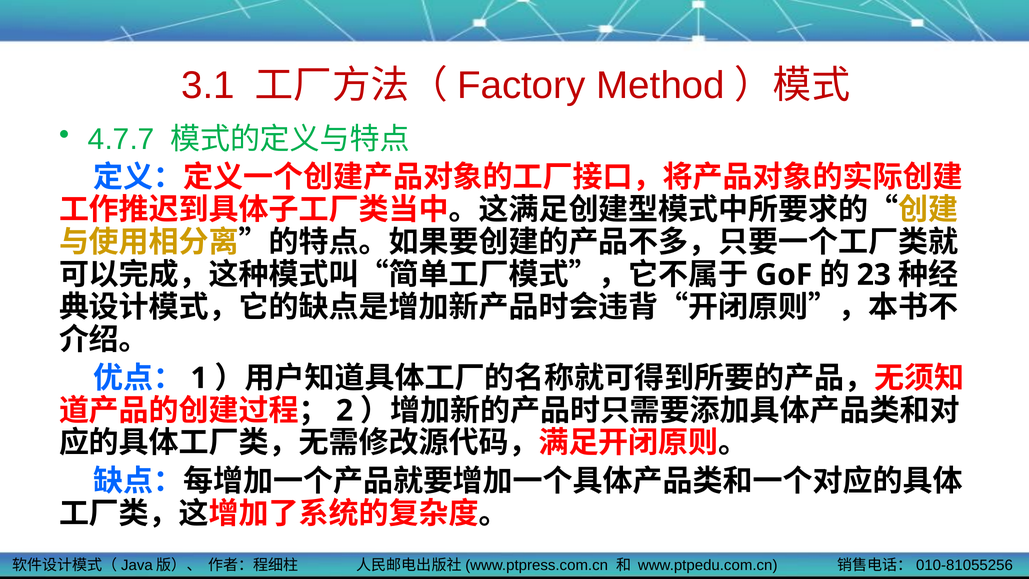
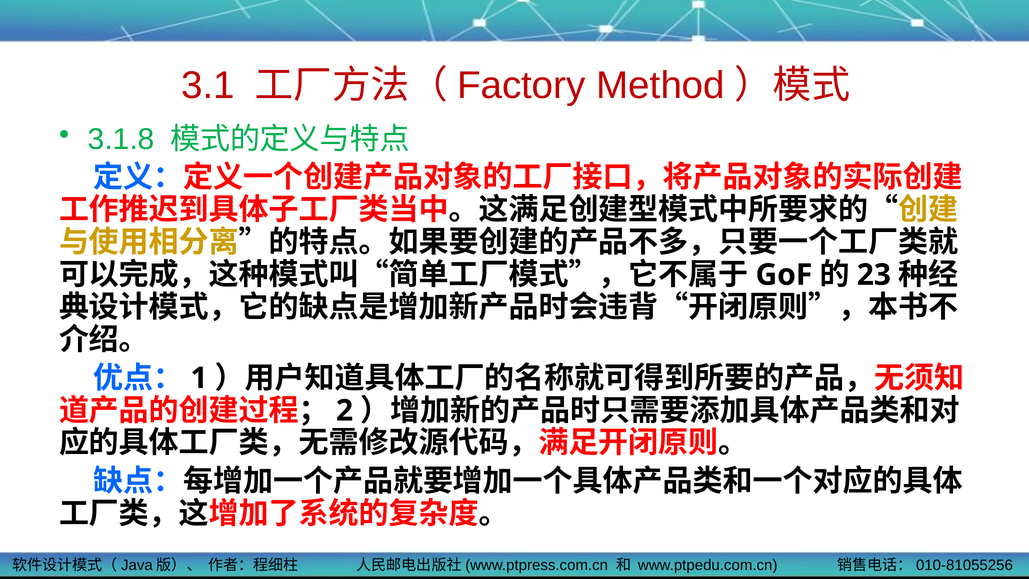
4.7.7: 4.7.7 -> 3.1.8 (121, 139)
